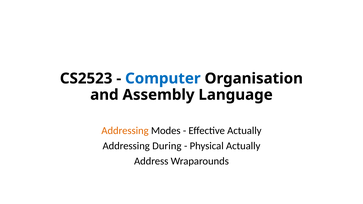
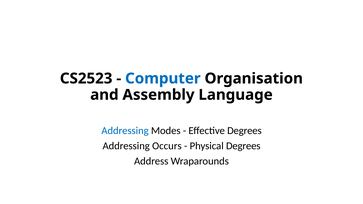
Addressing colour: orange -> blue (125, 131)
Effective Actually: Actually -> Degrees (244, 131)
During: During -> Occurs (167, 146)
Physical Actually: Actually -> Degrees (243, 146)
